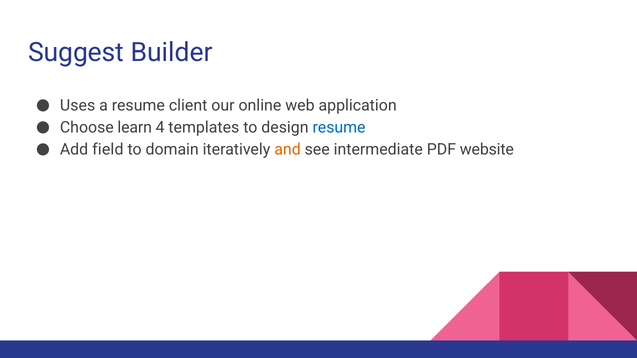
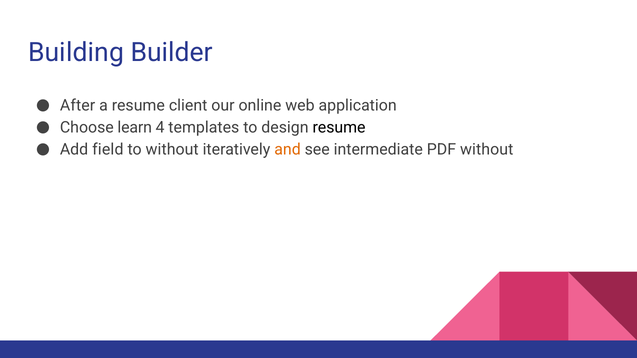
Suggest: Suggest -> Building (76, 53)
Uses: Uses -> After (78, 106)
resume colour: blue -> black (339, 128)
to domain: domain -> without (172, 150)
PDF website: website -> without (487, 150)
